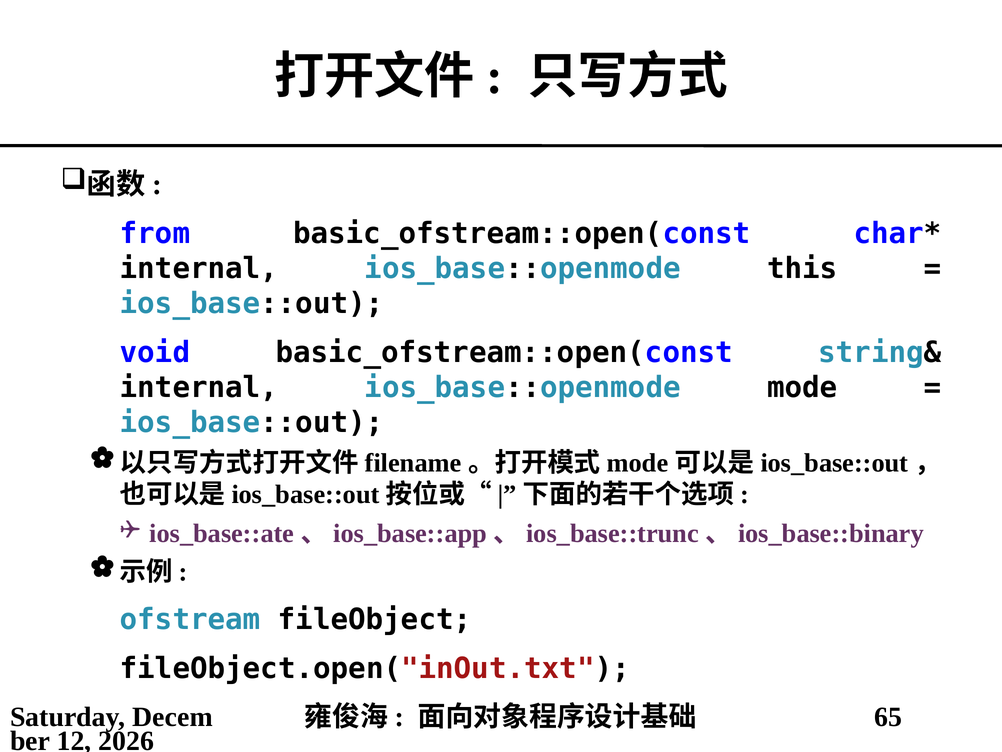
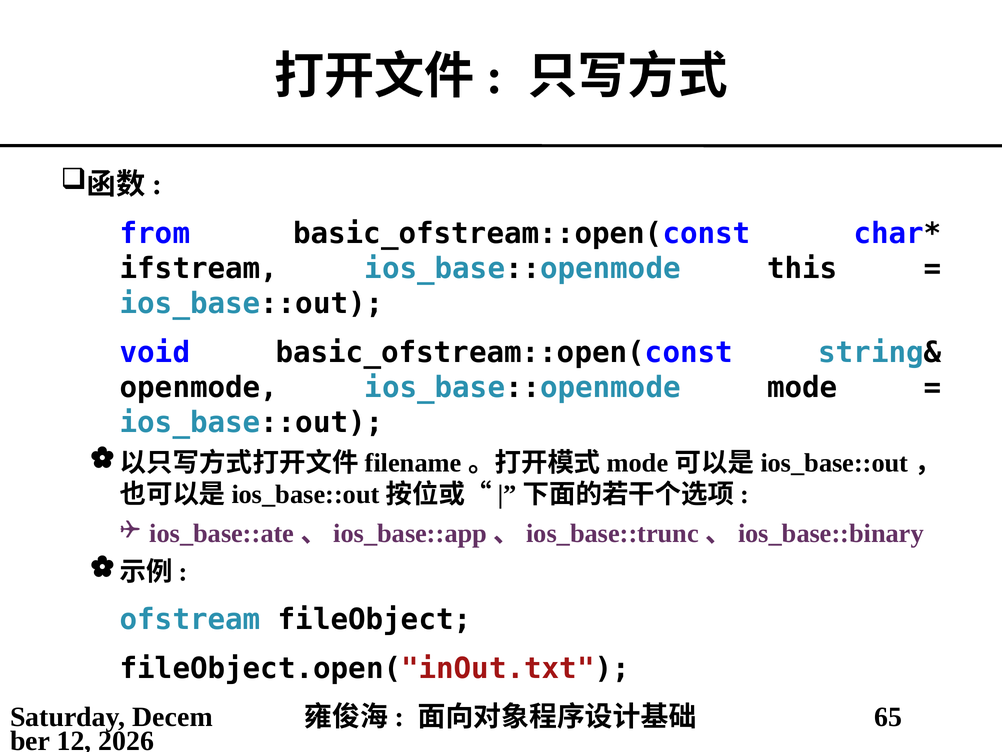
internal: internal -> ifstream (199, 268)
internal: internal -> openmode (199, 387)
